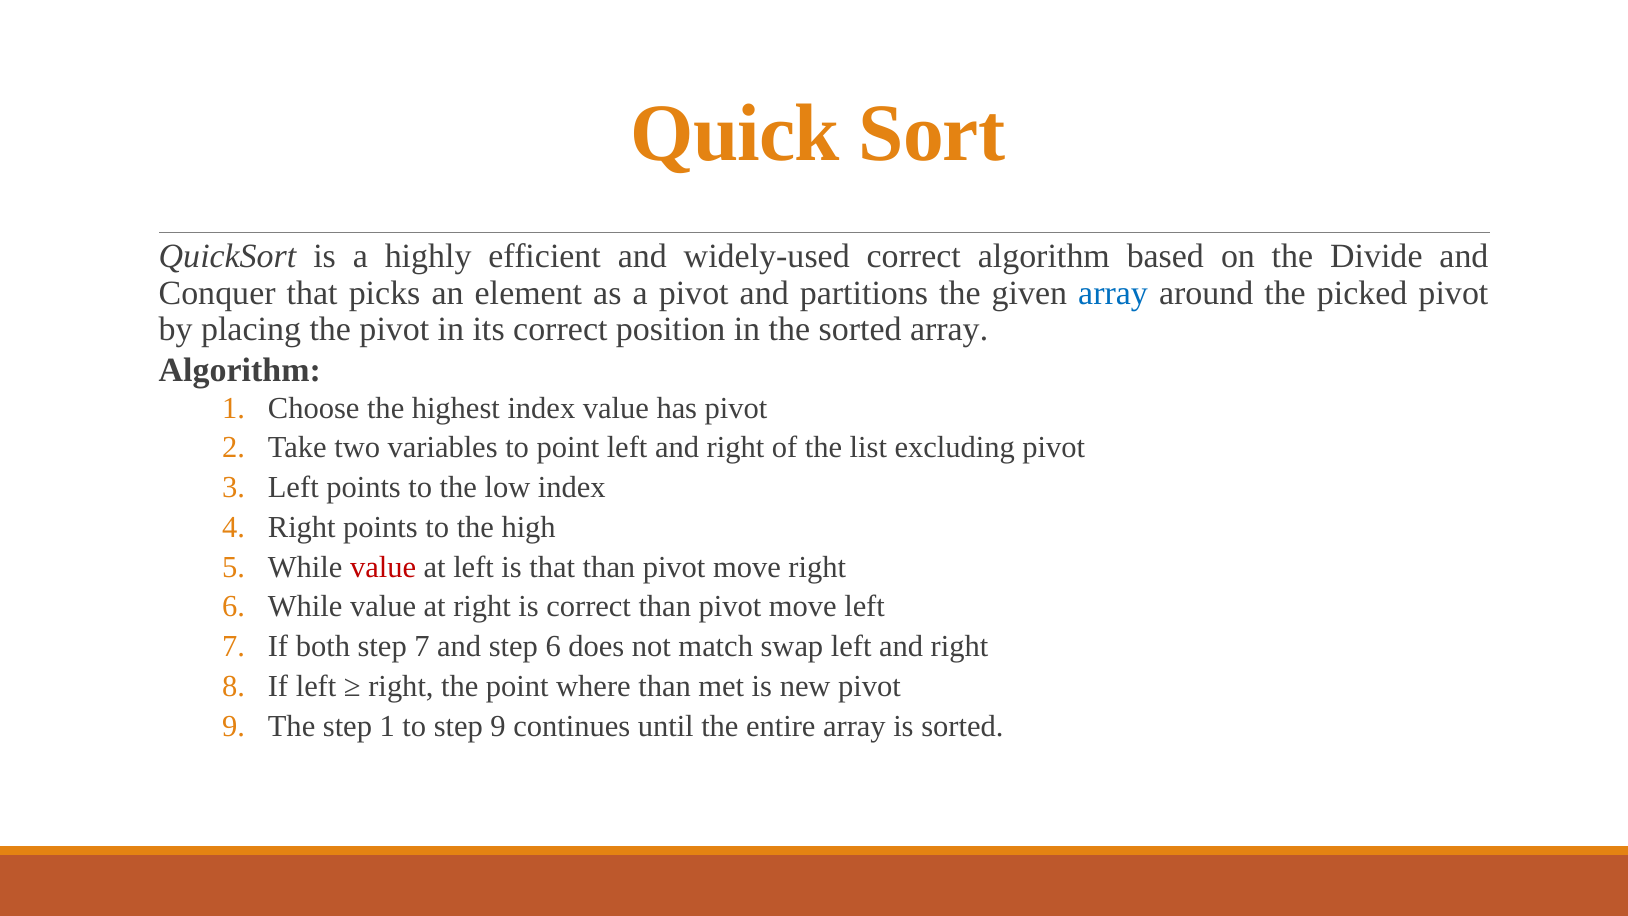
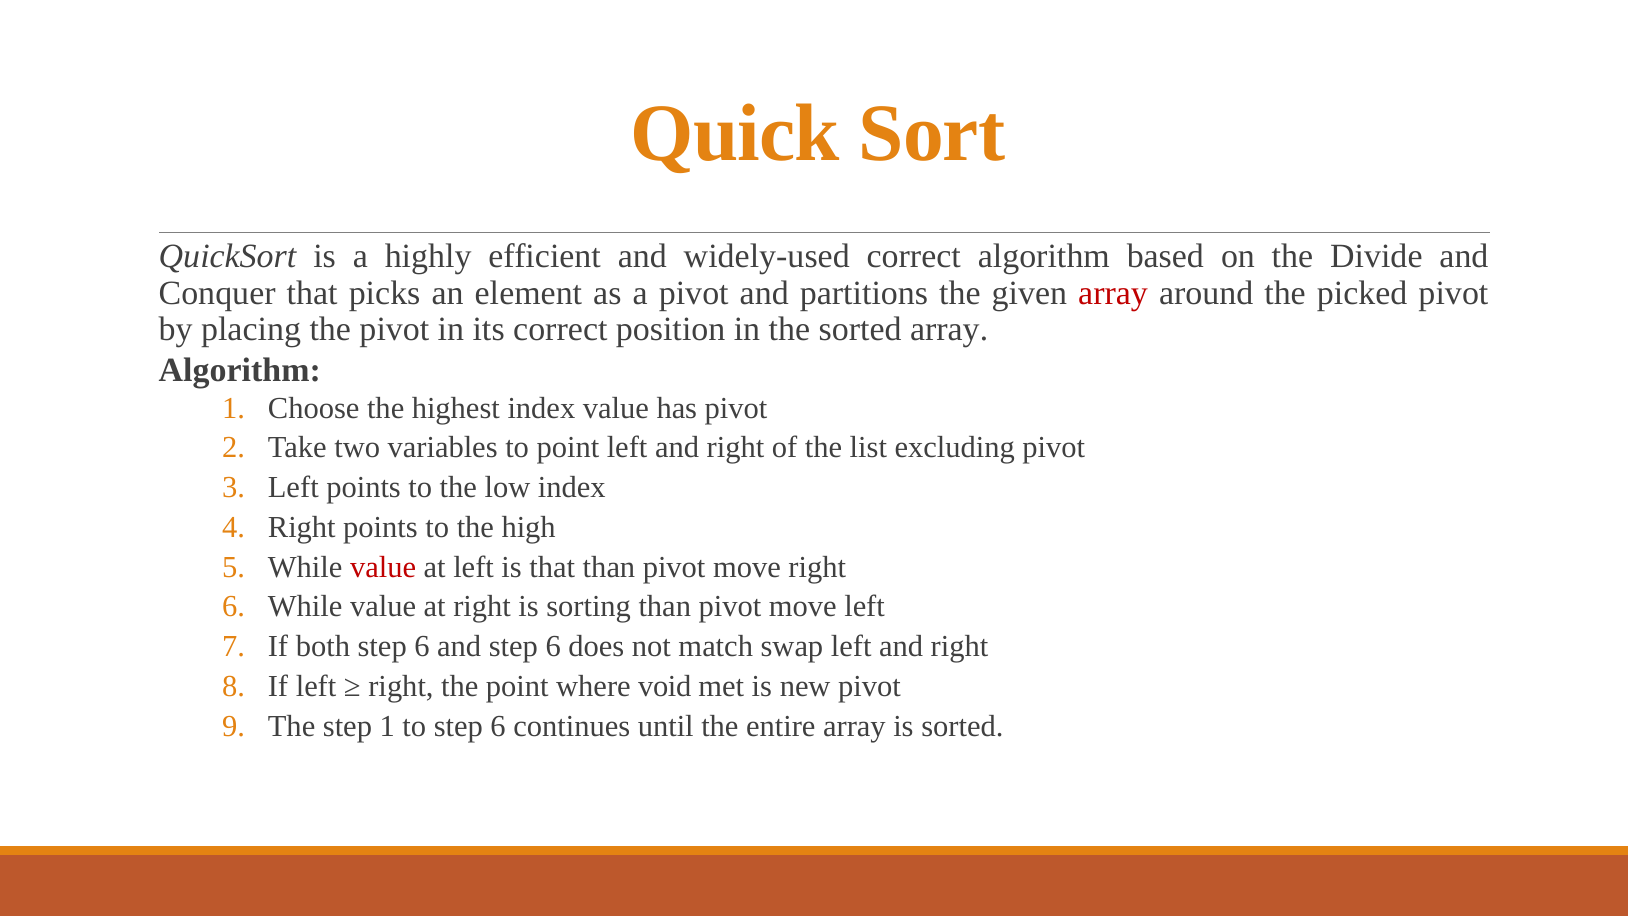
array colour: blue -> red (1113, 293)
is correct: correct -> sorting (589, 607)
both step 7: 7 -> 6 (422, 646)
where than: than -> void (665, 686)
to step 9: 9 -> 6 (498, 726)
